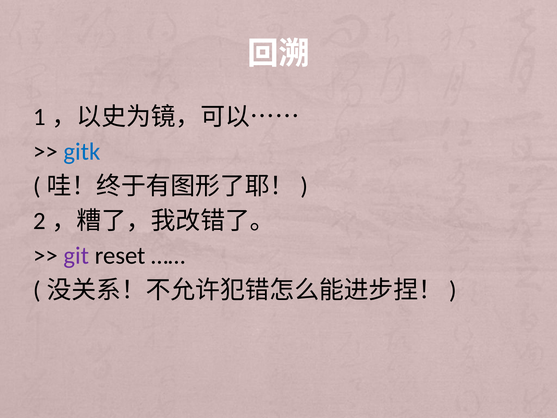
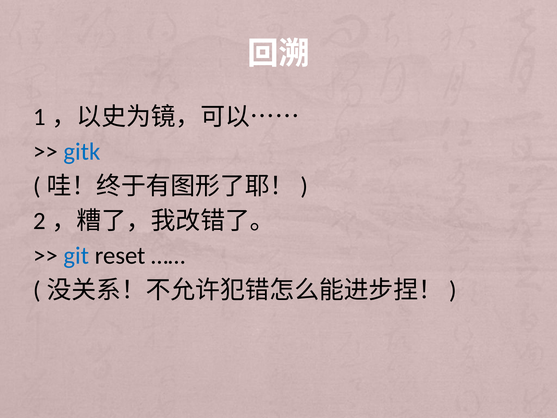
git colour: purple -> blue (76, 255)
